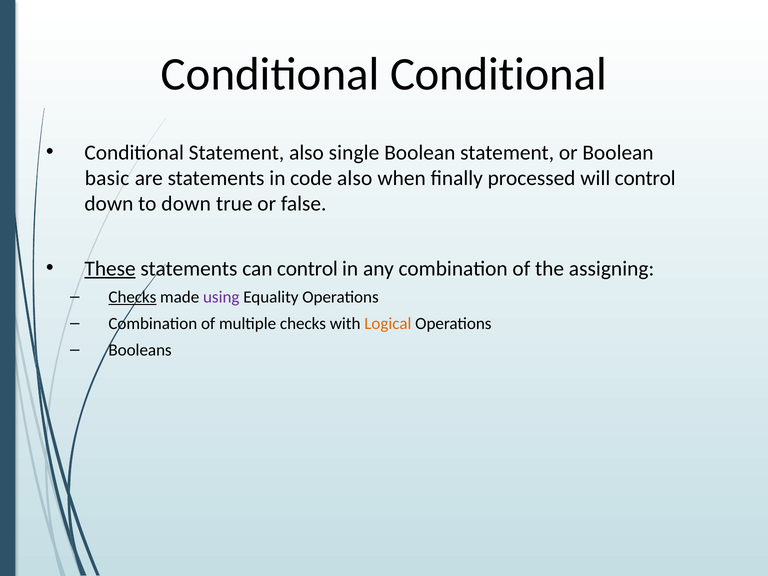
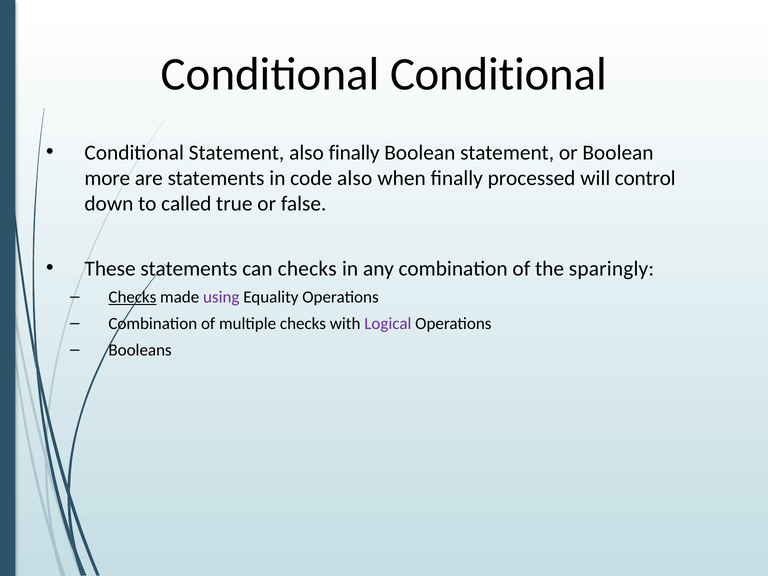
also single: single -> finally (354, 153)
basic: basic -> more (107, 178)
to down: down -> called (186, 204)
These underline: present -> none (110, 269)
can control: control -> checks (307, 269)
assigning: assigning -> sparingly (612, 269)
Logical colour: orange -> purple (388, 324)
